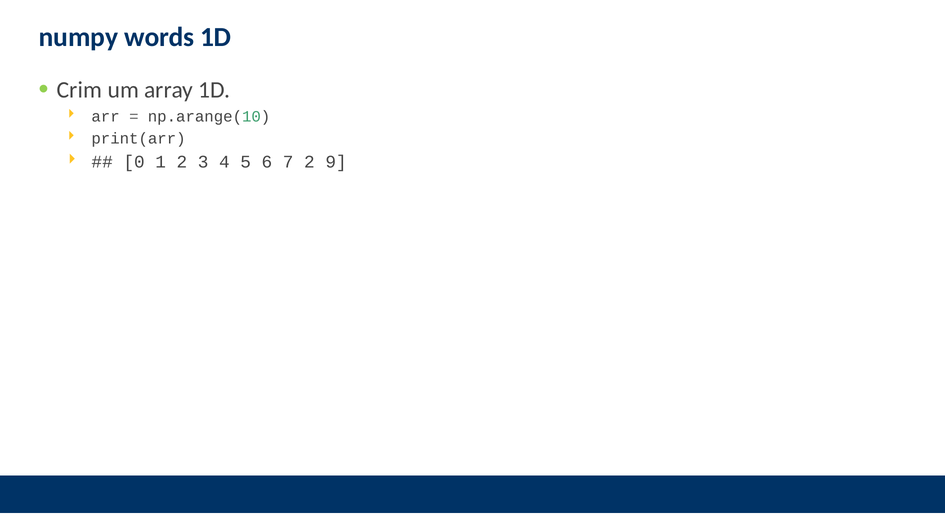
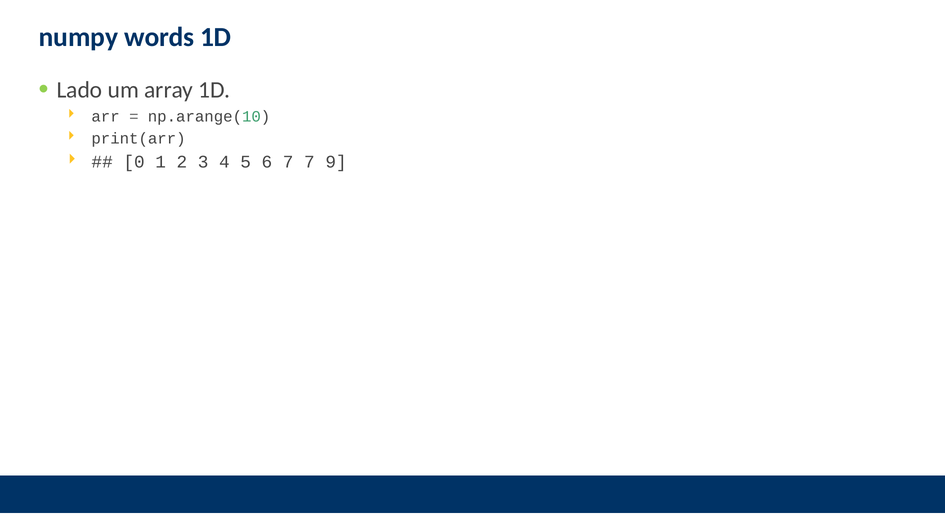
Crim: Crim -> Lado (79, 90)
7 2: 2 -> 7 (309, 162)
